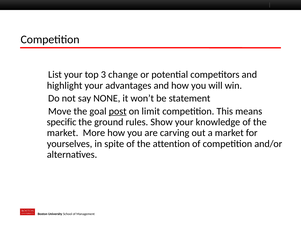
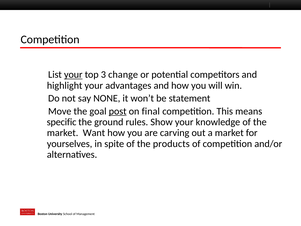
your underline: none -> present (73, 75)
limit: limit -> final (151, 111)
More: More -> Want (94, 133)
attention: attention -> products (171, 144)
